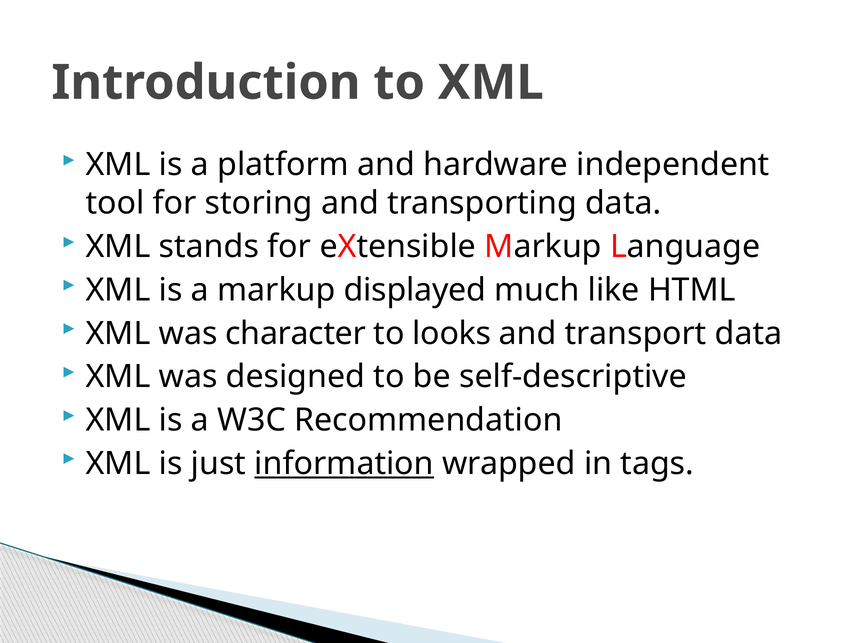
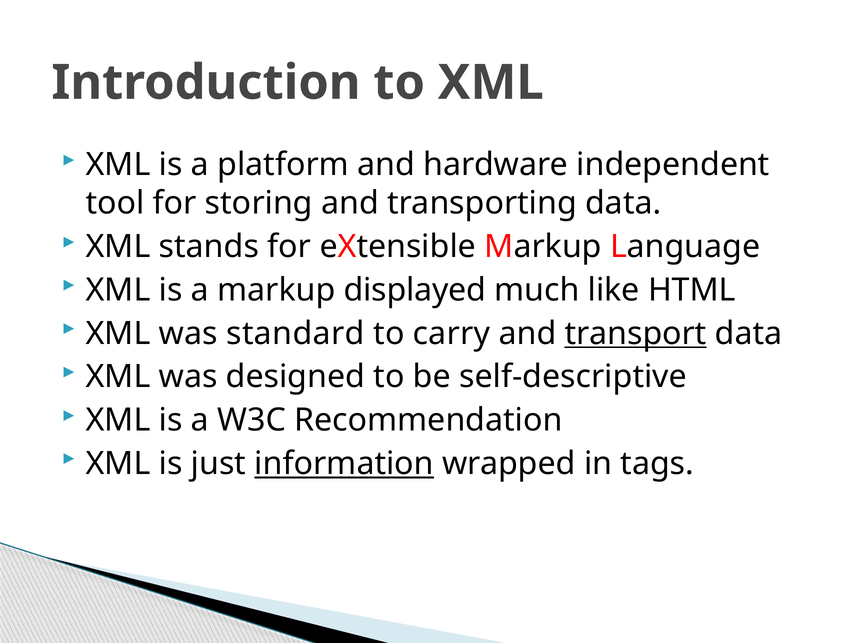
character: character -> standard (295, 334)
looks: looks -> carry (451, 334)
transport underline: none -> present (636, 334)
